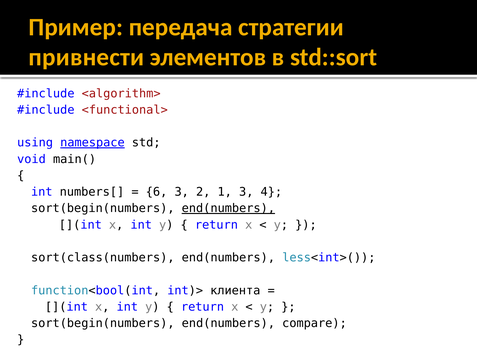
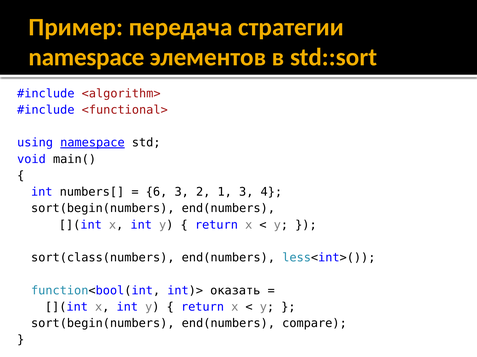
привнести: привнести -> namespace (87, 57)
end(numbers underline: present -> none (228, 209)
клиента: клиента -> оказать (235, 291)
